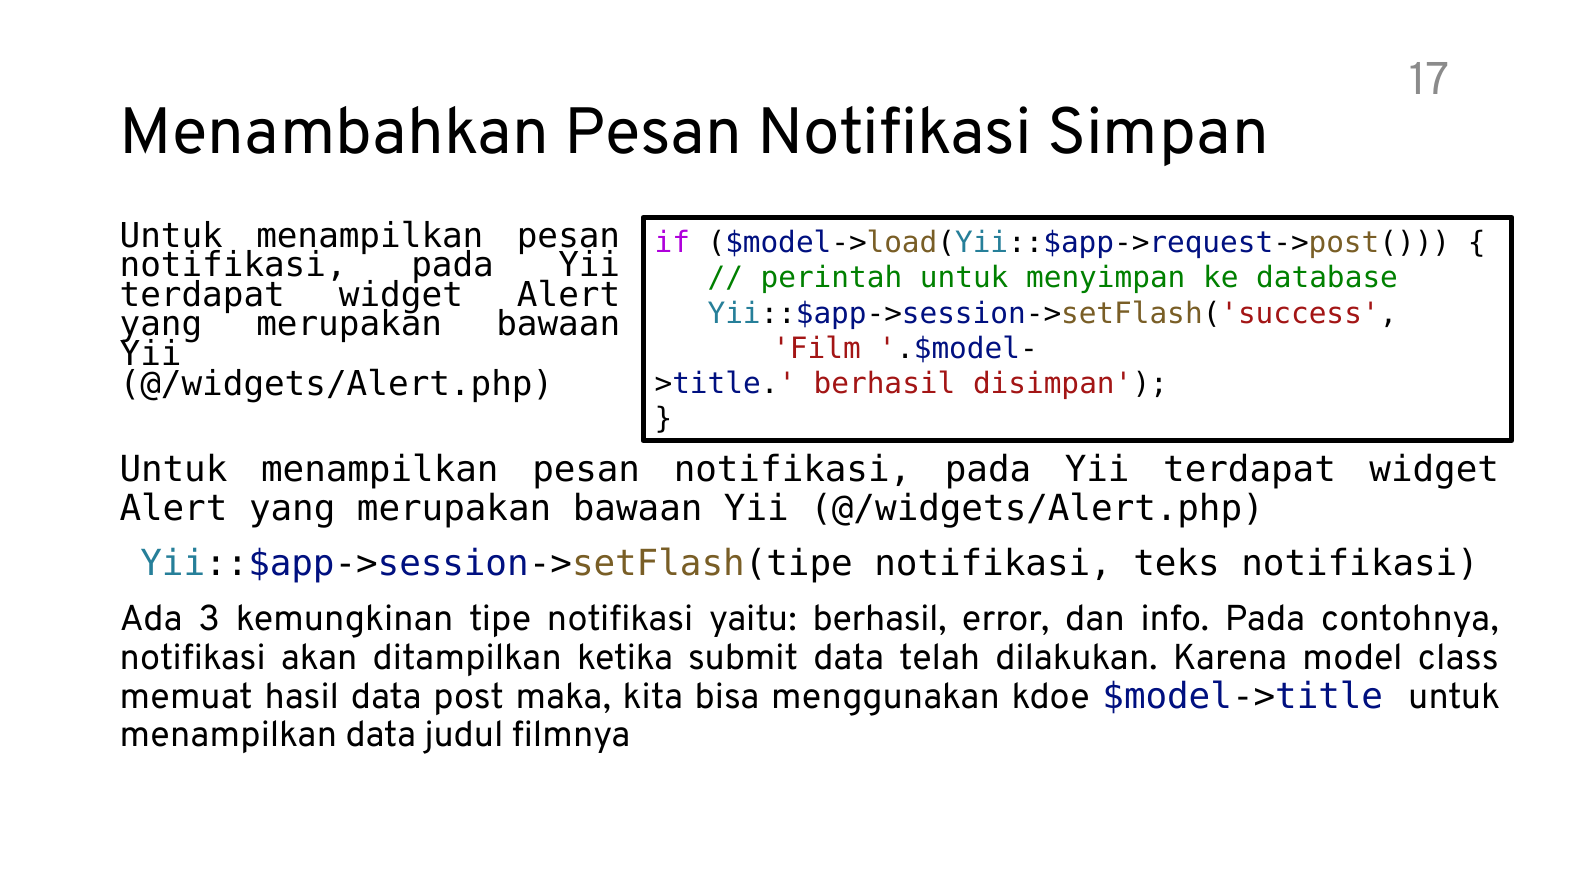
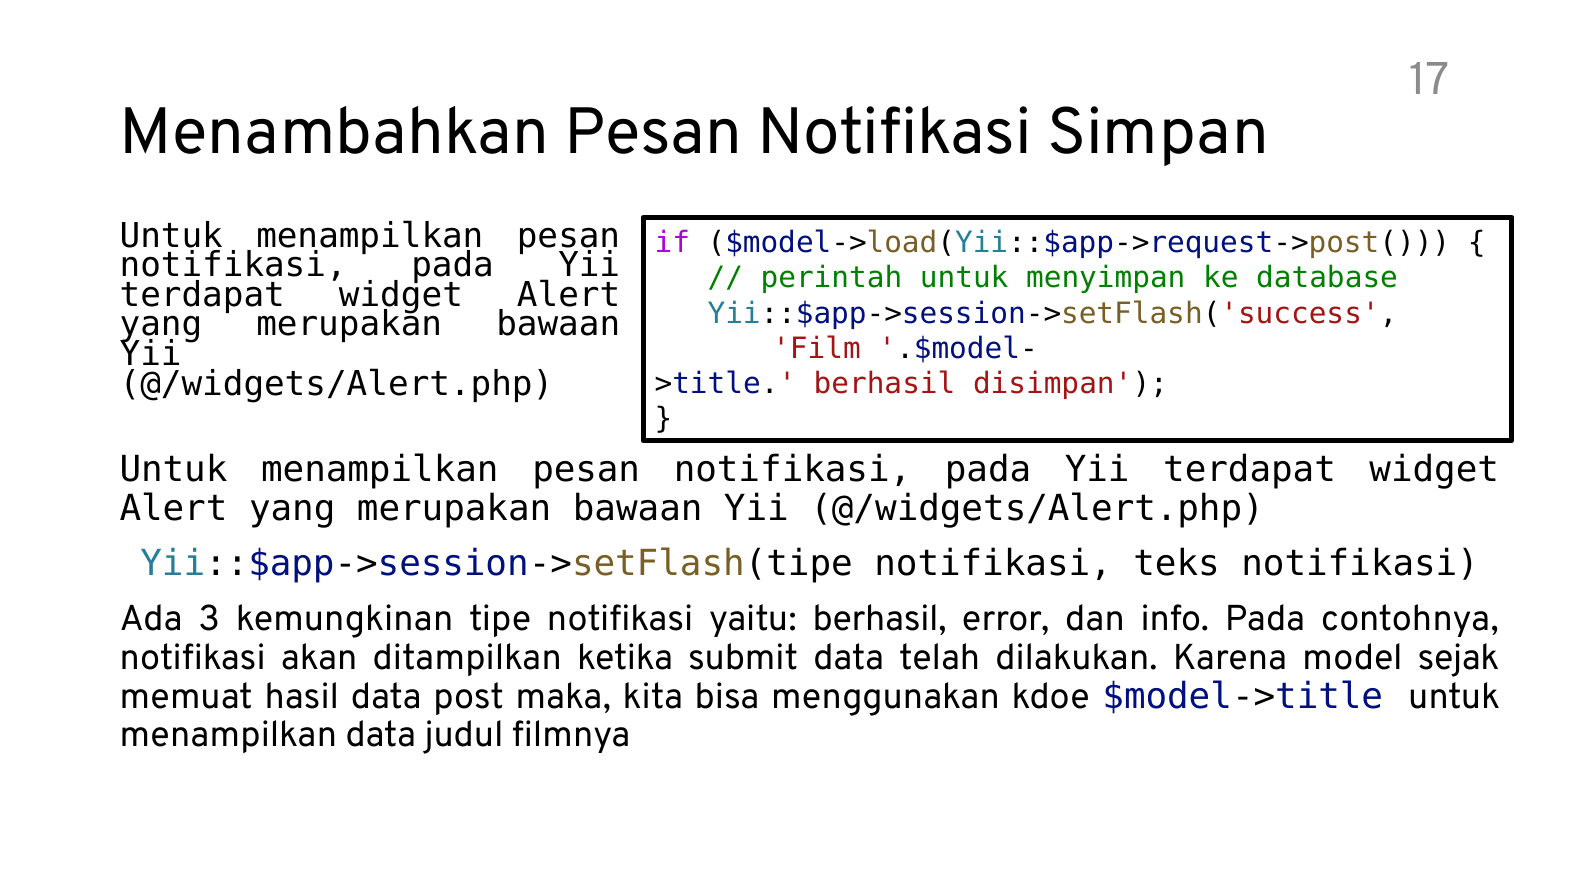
class: class -> sejak (1459, 658)
